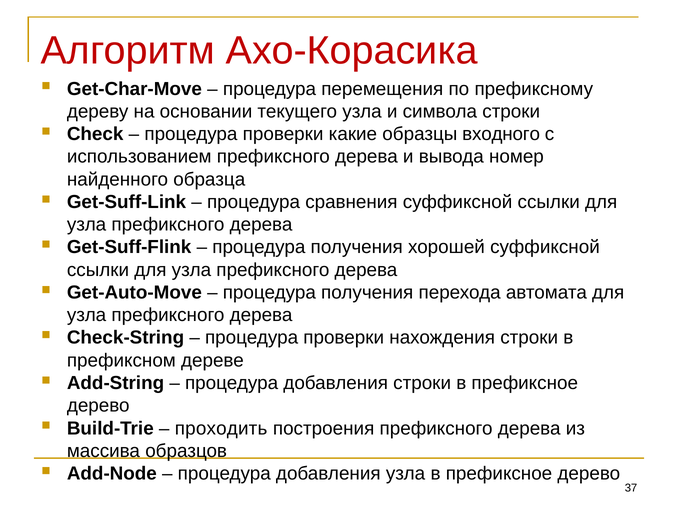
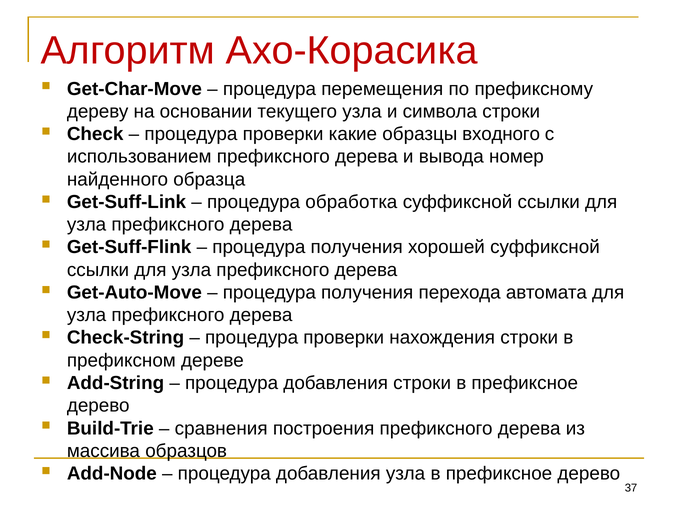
сравнения: сравнения -> обработка (351, 202)
проходить: проходить -> сравнения (221, 428)
